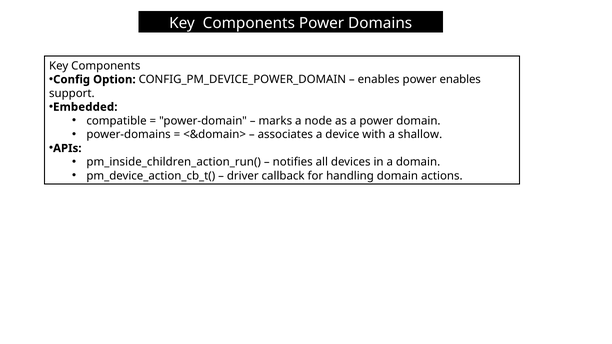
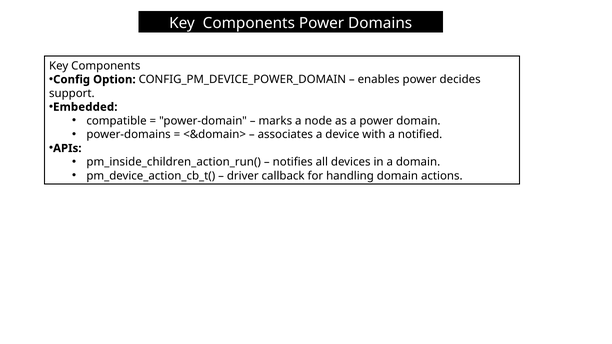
power enables: enables -> decides (460, 80)
shallow: shallow -> notified (420, 135)
